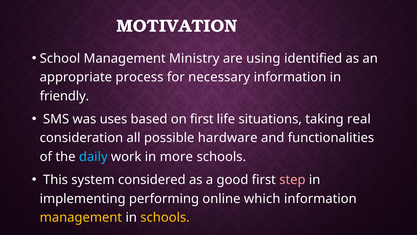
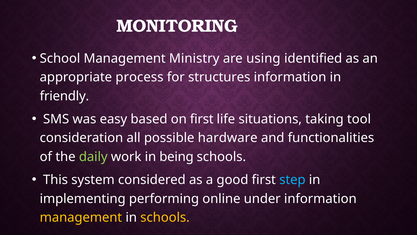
MOTIVATION: MOTIVATION -> MONITORING (177, 26)
necessary: necessary -> structures (219, 77)
uses: uses -> easy (113, 119)
real: real -> tool (359, 119)
daily colour: light blue -> light green (93, 157)
more: more -> being (176, 157)
step colour: pink -> light blue (292, 180)
which: which -> under (262, 198)
